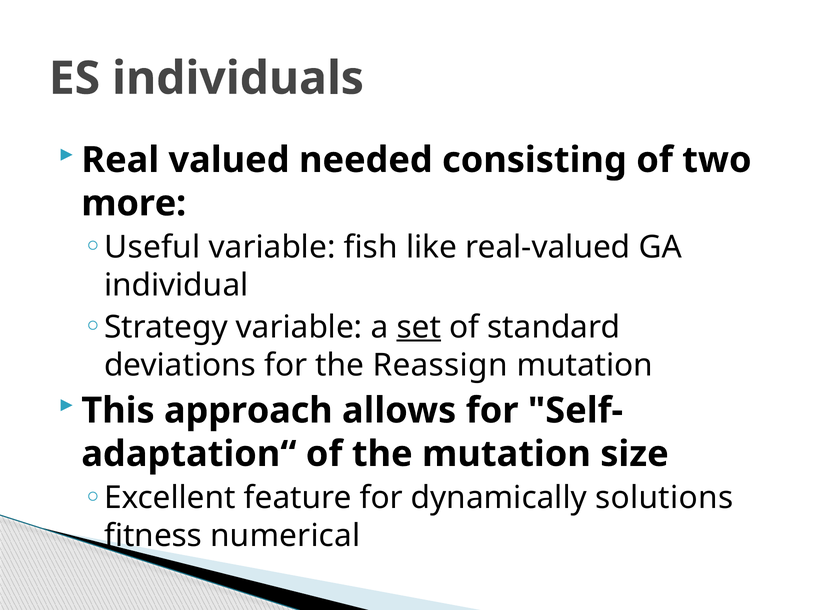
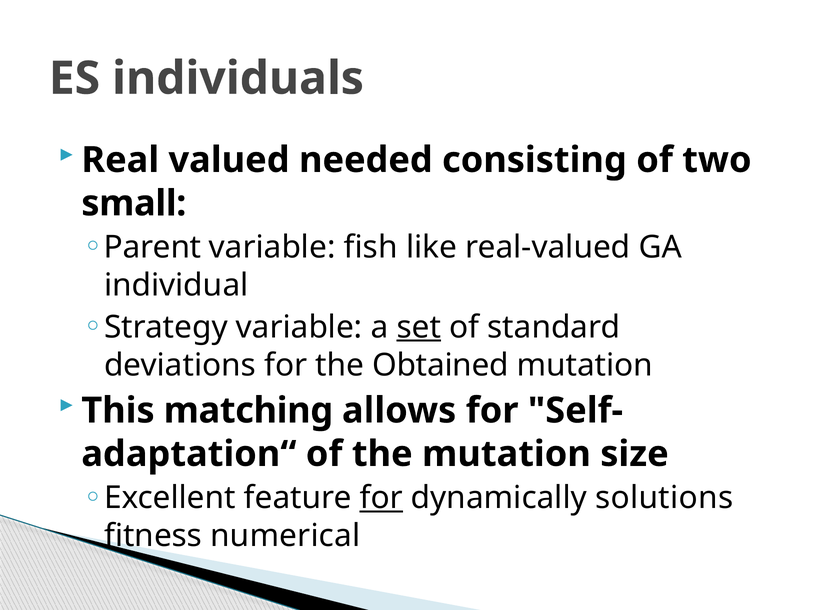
more: more -> small (134, 204)
Useful: Useful -> Parent (153, 248)
Reassign: Reassign -> Obtained (441, 365)
approach: approach -> matching (248, 411)
for underline: none -> present (381, 498)
